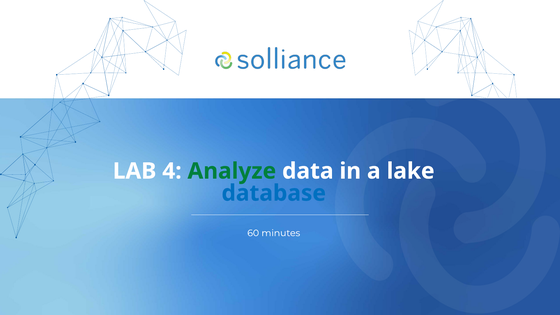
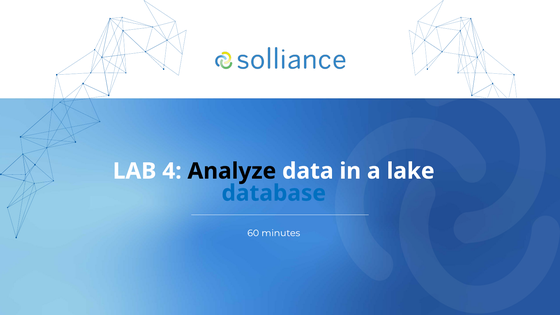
Analyze colour: green -> black (232, 171)
